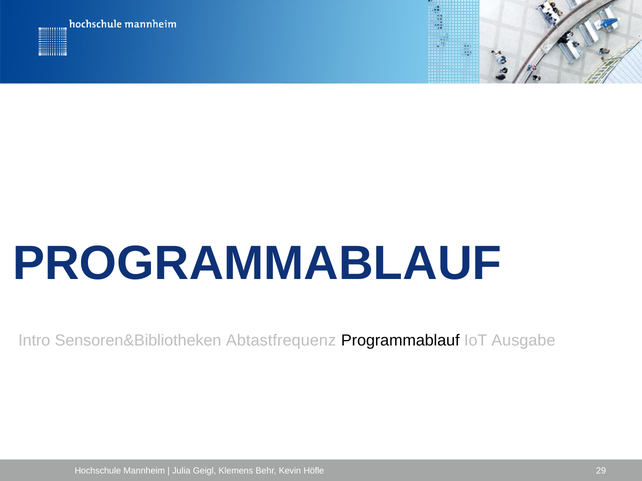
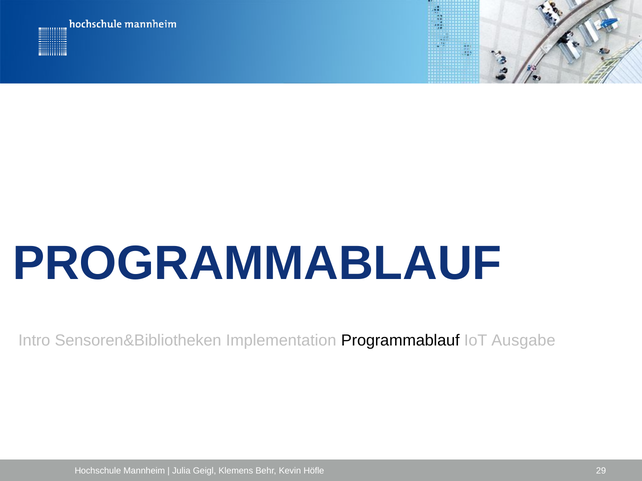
Abtastfrequenz: Abtastfrequenz -> Implementation (281, 341)
